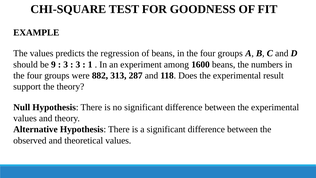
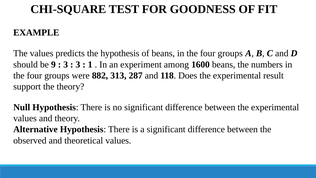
the regression: regression -> hypothesis (120, 53)
